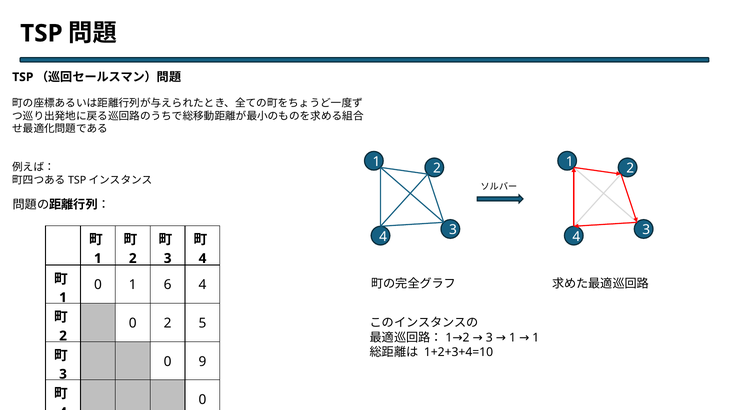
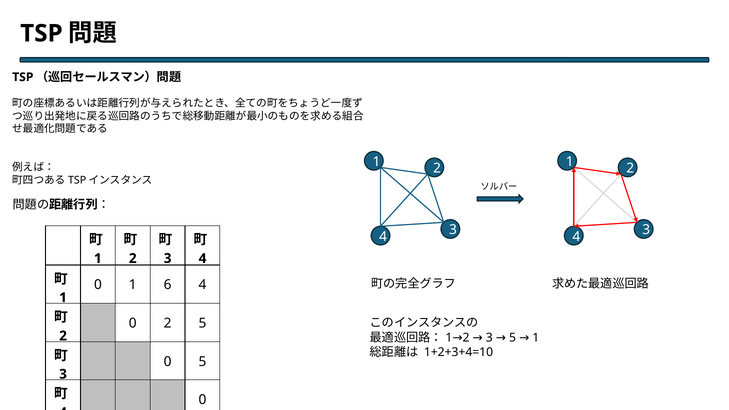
1: 1 -> 5 (513, 338)
0 9: 9 -> 5 (203, 362)
